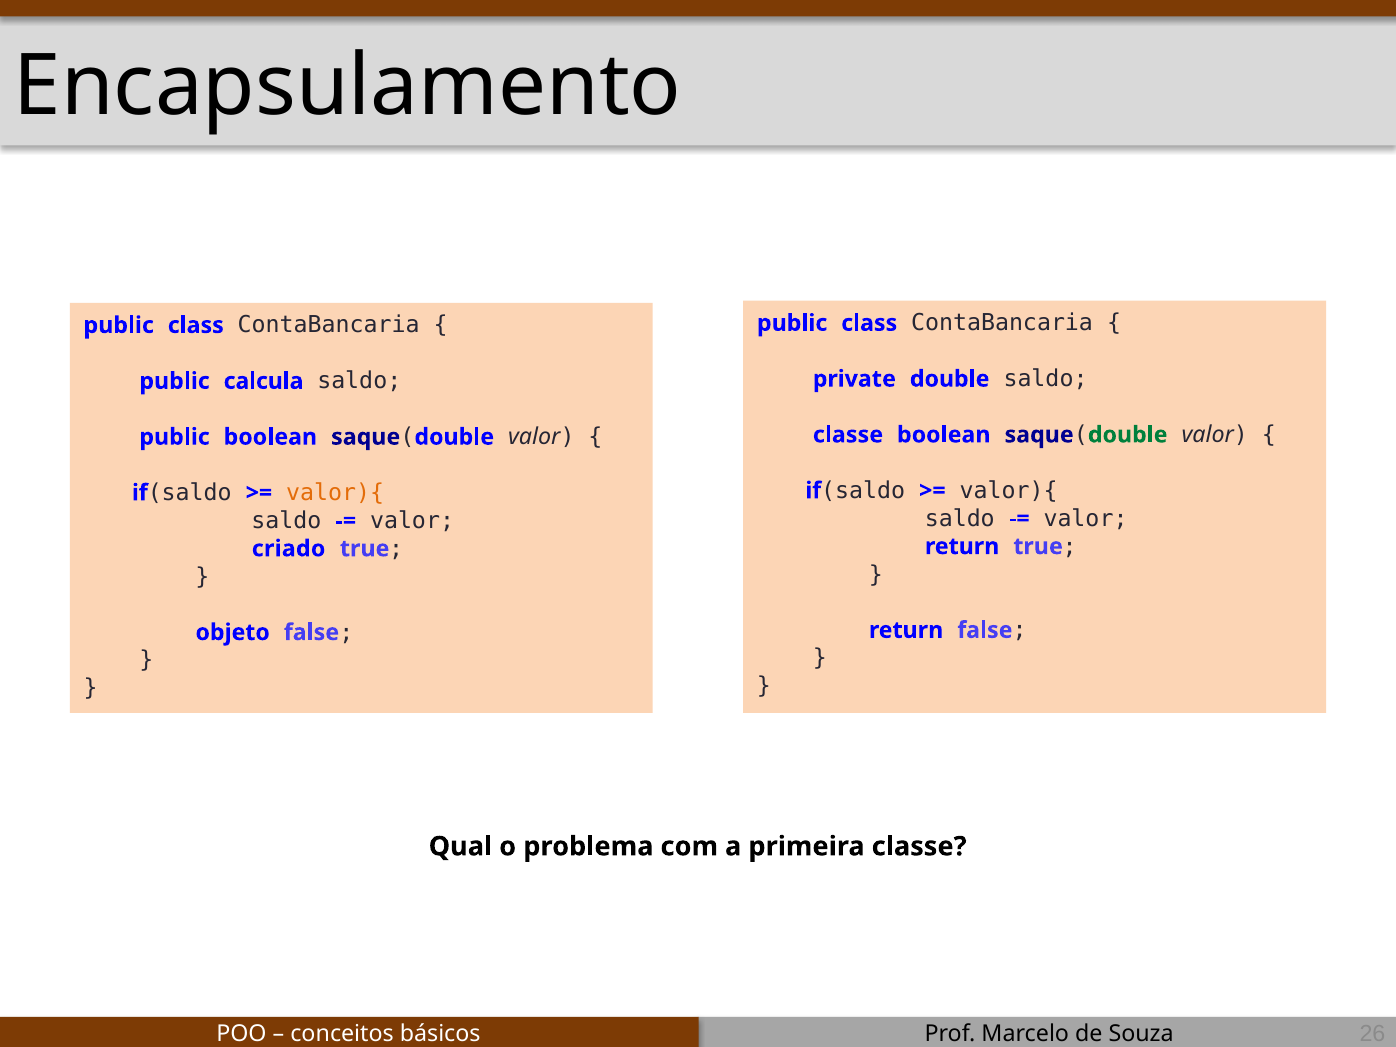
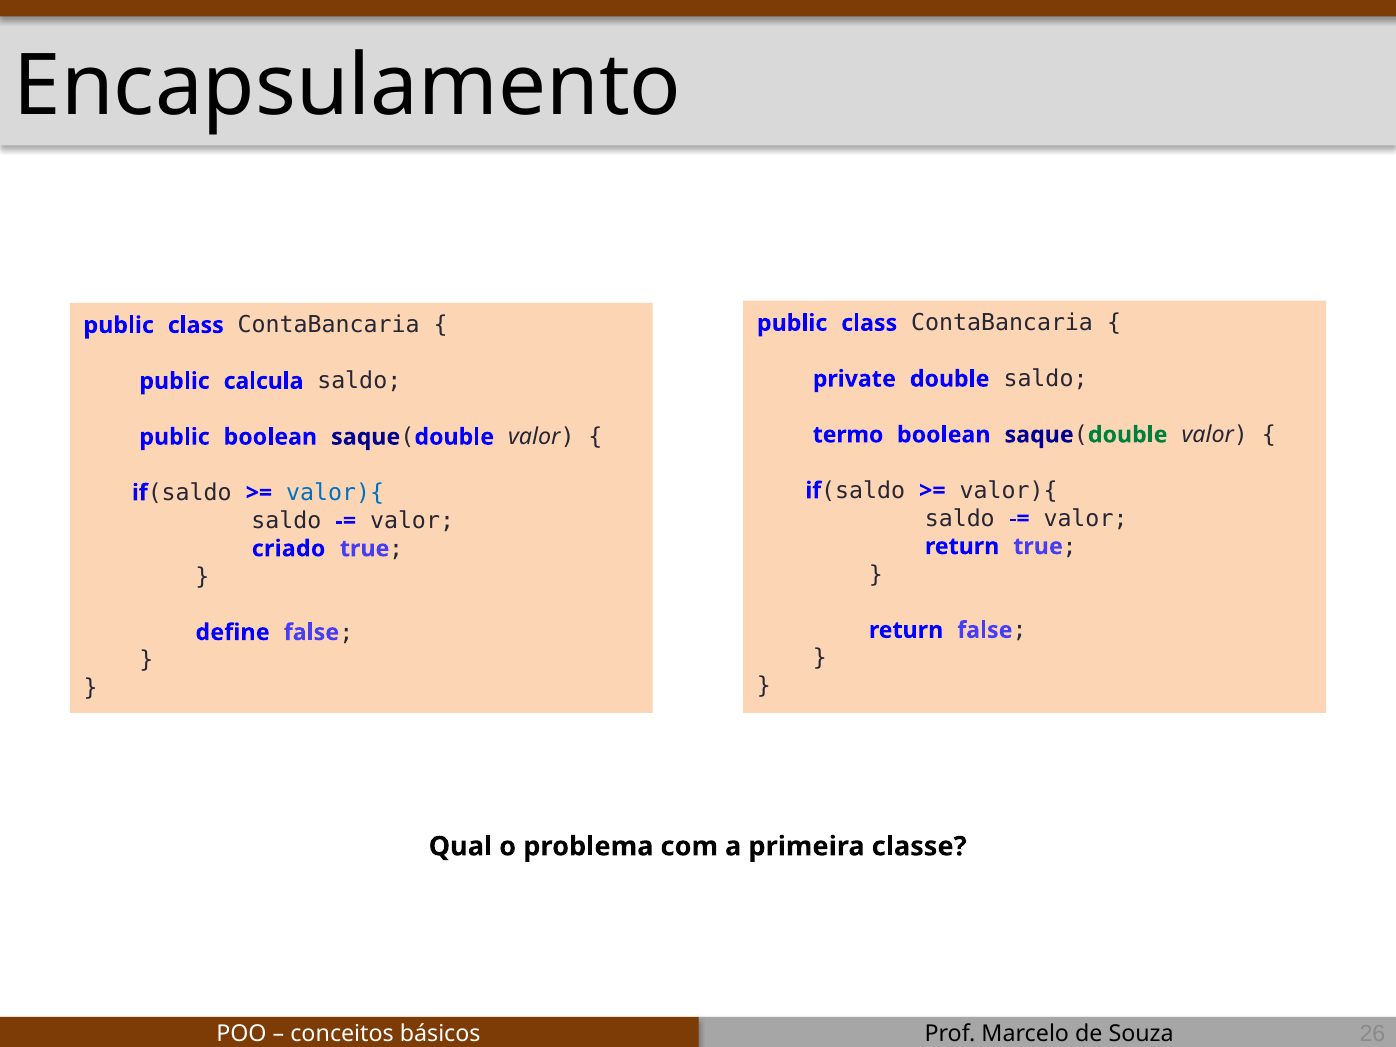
classe: classe -> termo (848, 435)
valor){ colour: orange -> blue (335, 493)
objeto: objeto -> define (233, 632)
